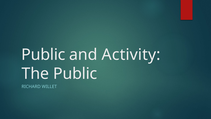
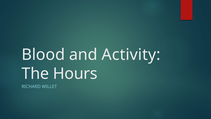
Public: Public -> Blood (43, 55)
The Public: Public -> Hours (75, 73)
